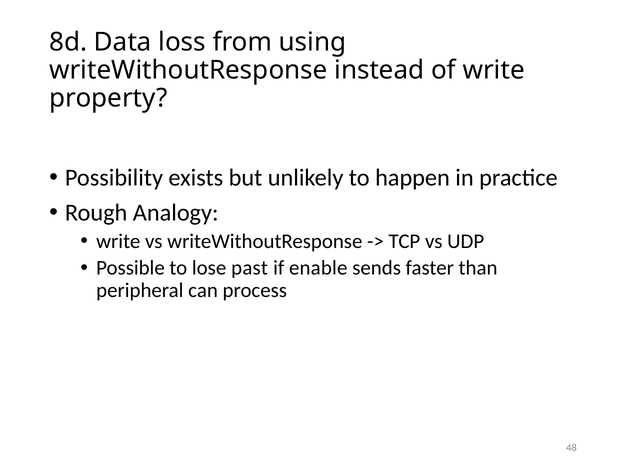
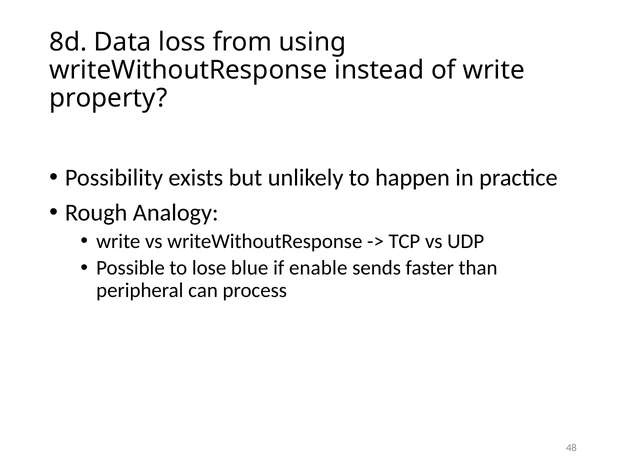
past: past -> blue (250, 268)
